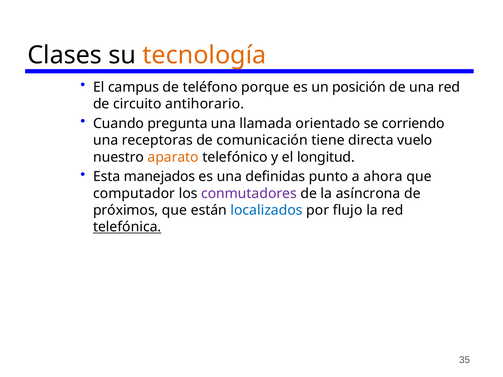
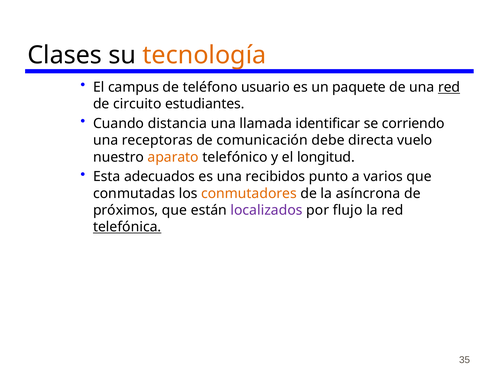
porque: porque -> usuario (265, 87)
posición: posición -> paquete (359, 87)
red underline: none -> present (449, 87)
antihorario: antihorario -> estudiantes (205, 104)
pregunta: pregunta -> distancia (177, 124)
orientado: orientado -> identificar (328, 124)
tiene: tiene -> debe (328, 140)
manejados: manejados -> adecuados (160, 177)
definidas: definidas -> recibidos (275, 177)
ahora: ahora -> varios (383, 177)
computador: computador -> conmutadas (134, 194)
conmutadores colour: purple -> orange (249, 194)
localizados colour: blue -> purple (267, 210)
